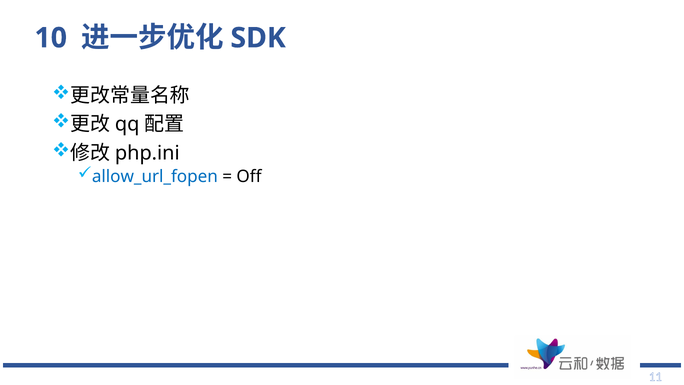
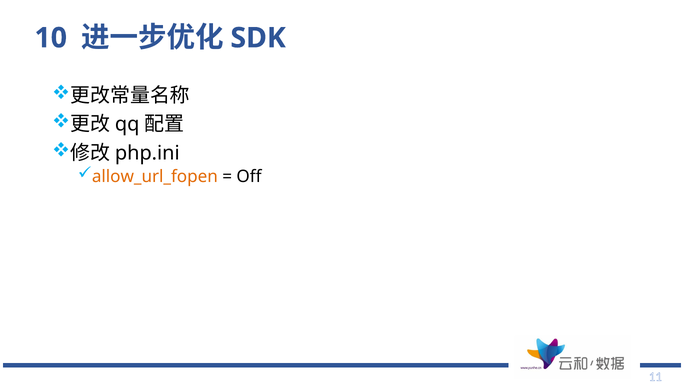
allow_url_fopen colour: blue -> orange (155, 176)
